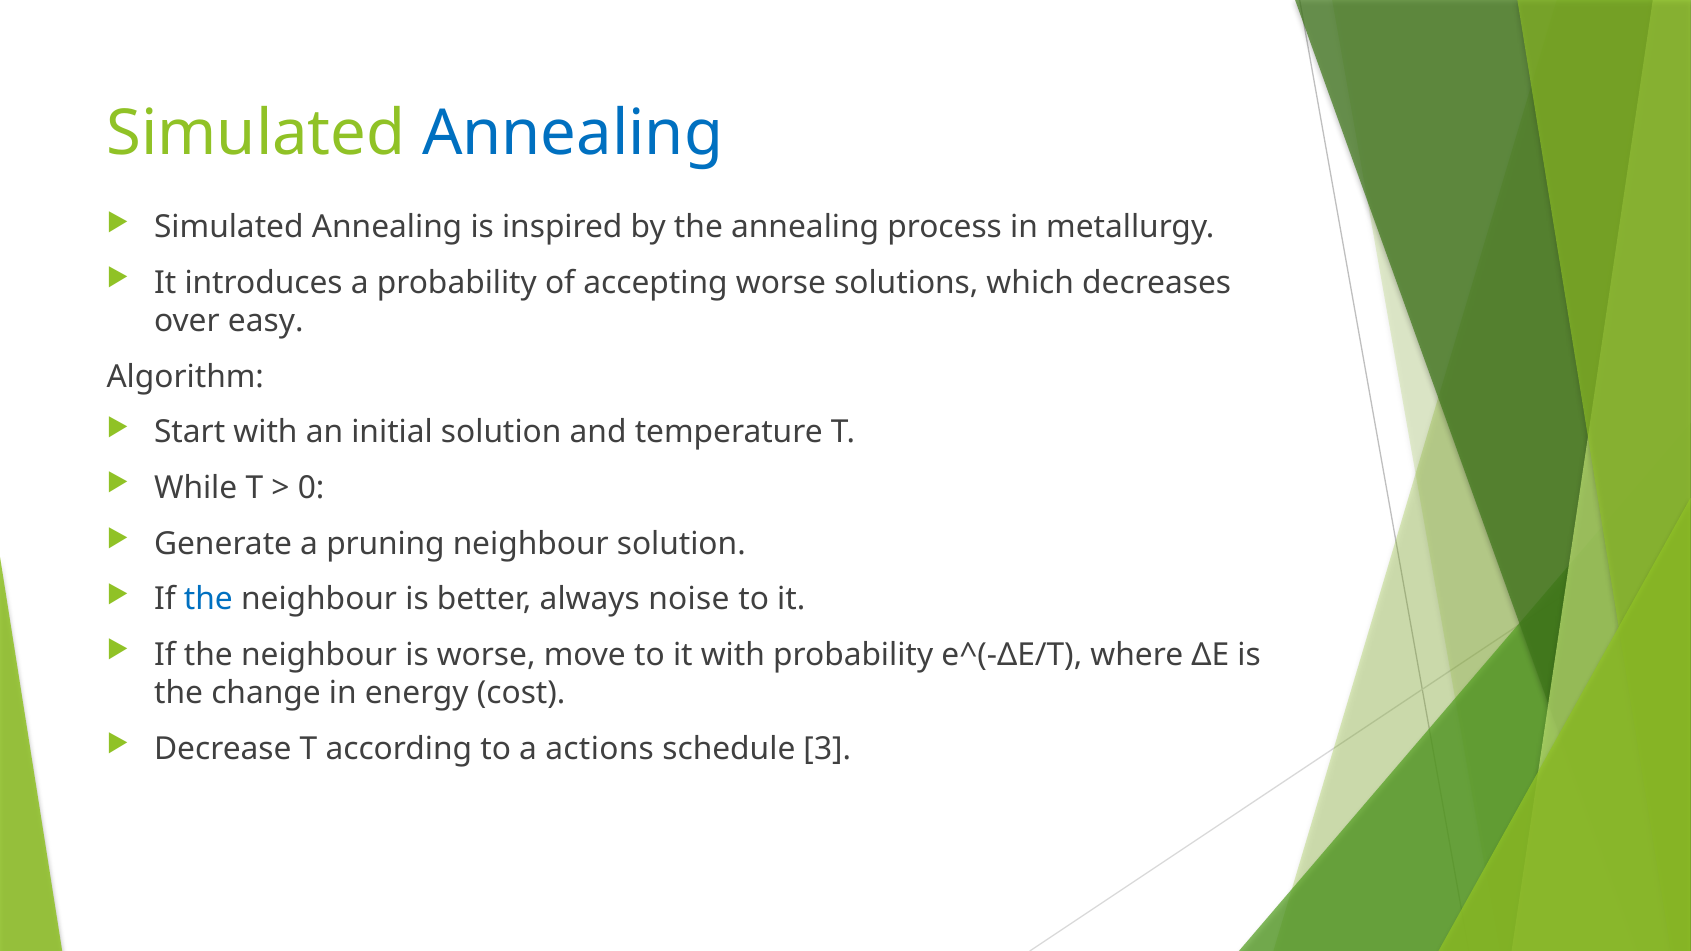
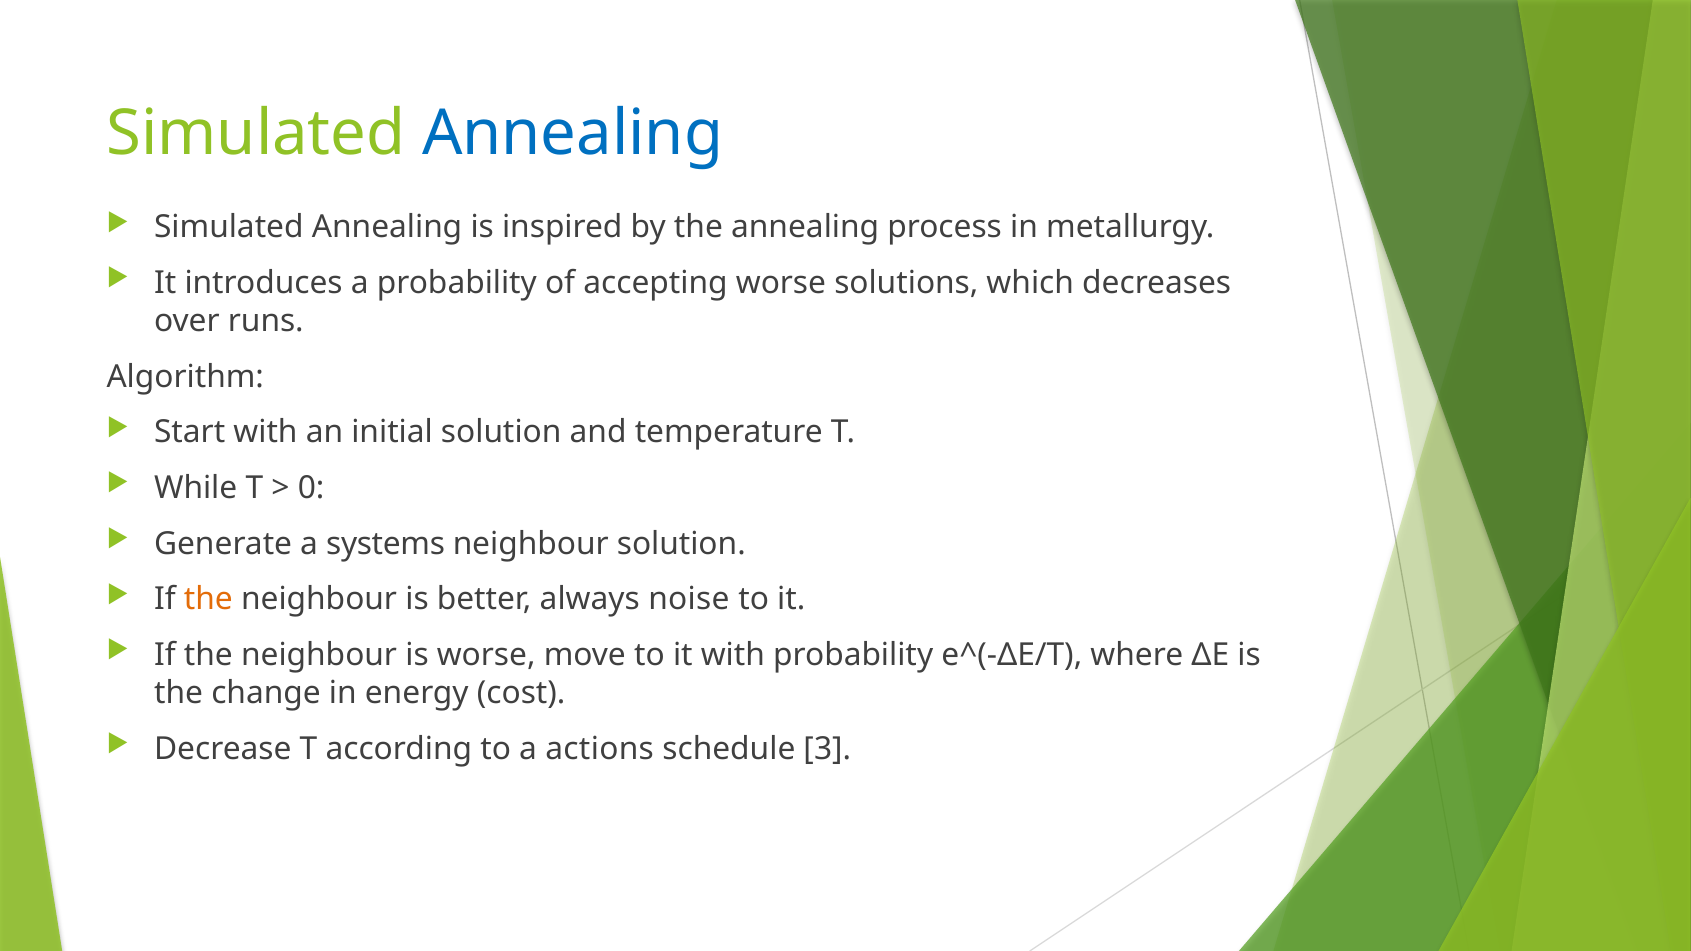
easy: easy -> runs (266, 321)
pruning: pruning -> systems (386, 544)
the colour: blue -> orange (208, 599)
